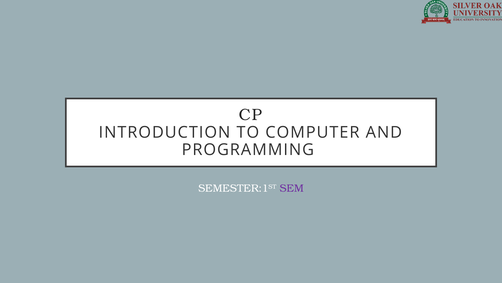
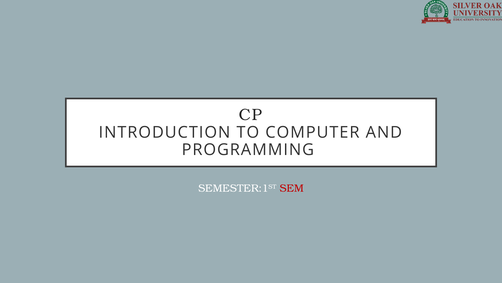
SEM colour: purple -> red (292, 188)
